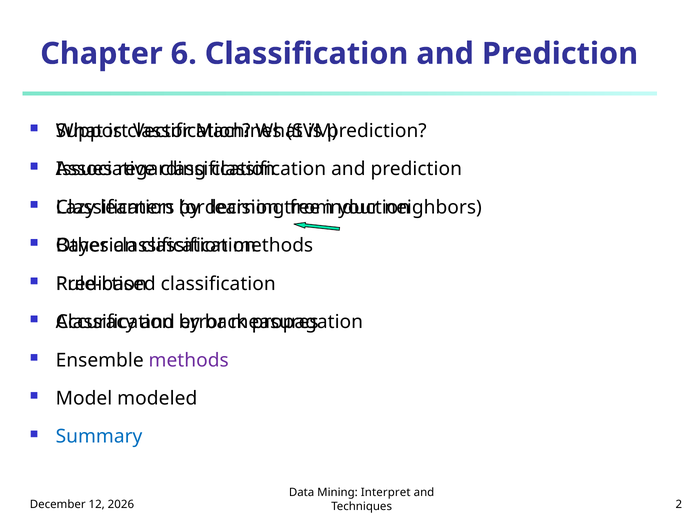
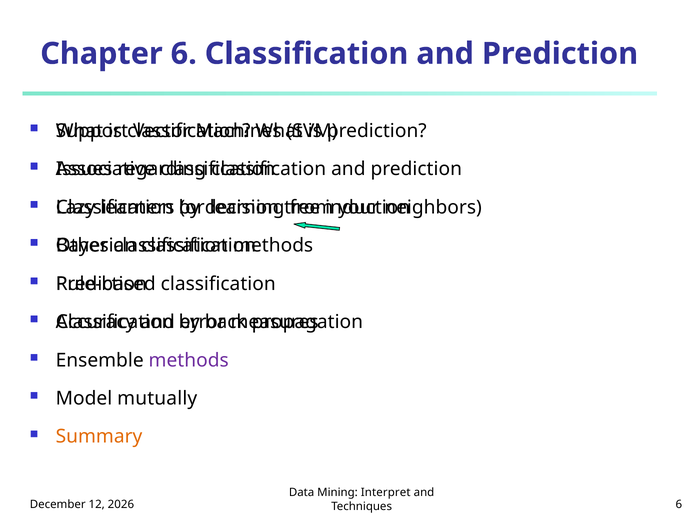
modeled: modeled -> mutually (157, 399)
Summary colour: blue -> orange (99, 437)
Techniques 2: 2 -> 6 (679, 505)
